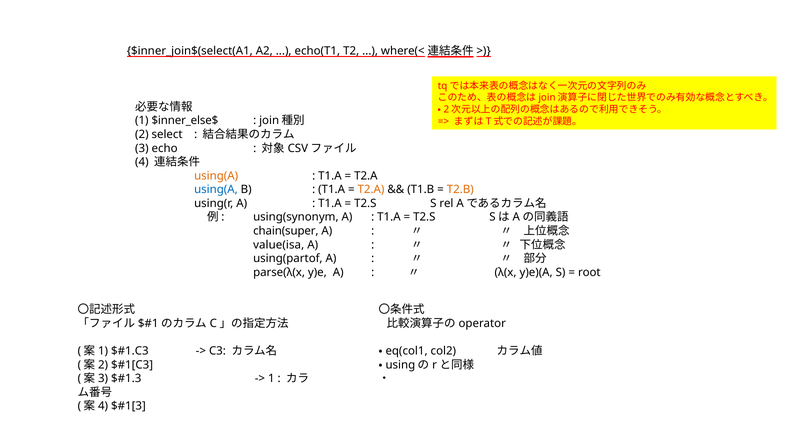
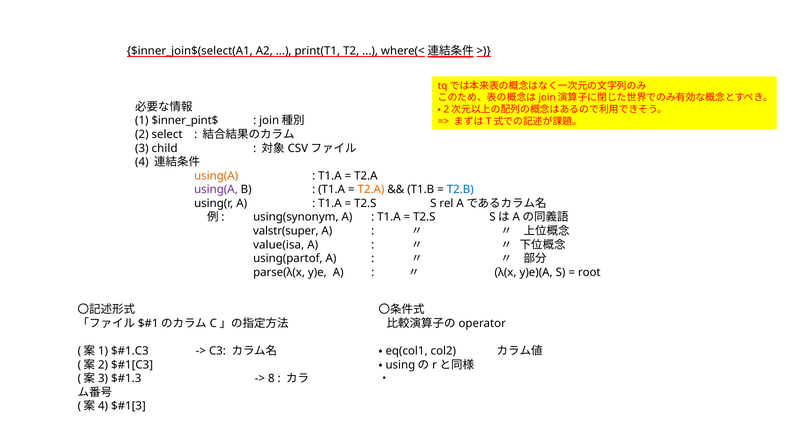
echo(T1: echo(T1 -> print(T1 (317, 51)
$inner_else$: $inner_else$ -> $inner_pint$ (185, 121)
echo: echo -> child (165, 148)
using(A colour: blue -> purple (216, 189)
T2.B colour: orange -> blue (460, 189)
chain(super: chain(super -> valstr(super (286, 231)
1: 1 -> 8 (271, 378)
